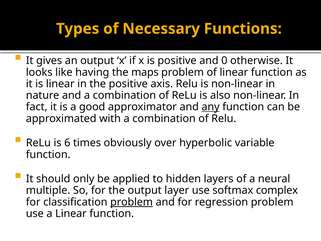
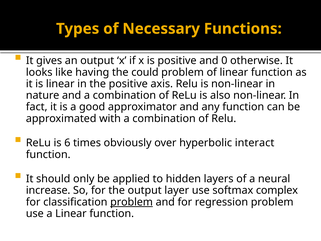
maps: maps -> could (145, 72)
any underline: present -> none (211, 107)
variable: variable -> interact (255, 143)
multiple: multiple -> increase (48, 190)
